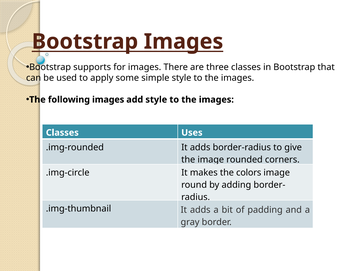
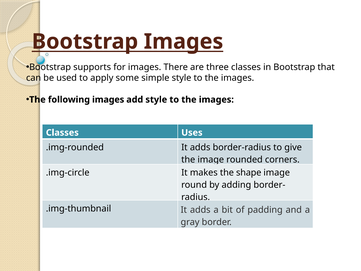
colors: colors -> shape (249, 172)
